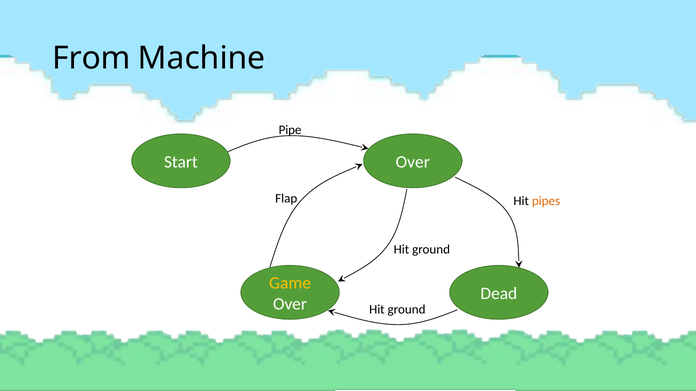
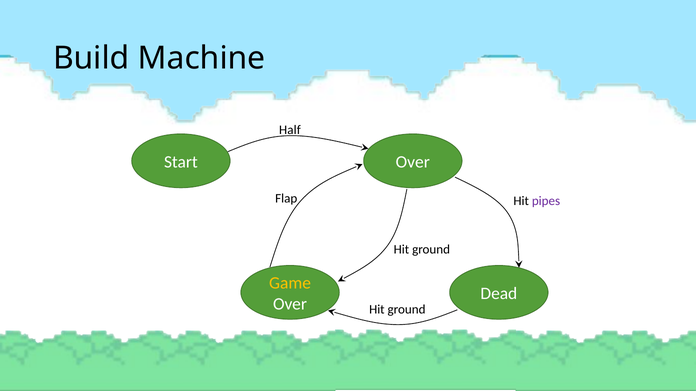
From: From -> Build (91, 58)
Pipe: Pipe -> Half (290, 130)
pipes colour: orange -> purple (546, 201)
